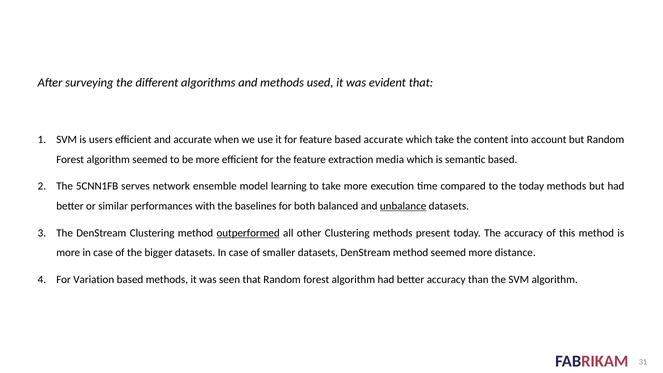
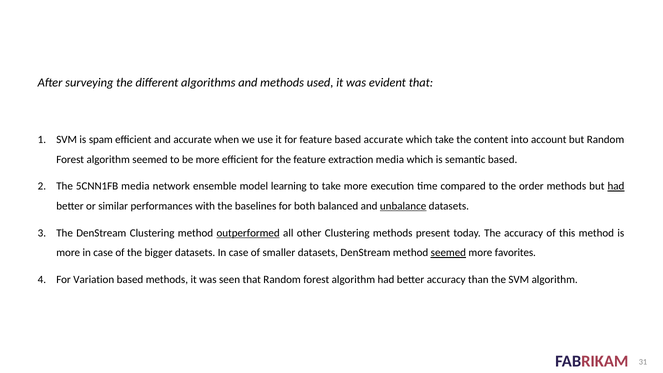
users: users -> spam (101, 140)
5CNN1FB serves: serves -> media (135, 186)
the today: today -> order (531, 186)
had underline: none -> present (616, 186)
seemed underline: none -> present (448, 253)
distance: distance -> favorites (515, 253)
